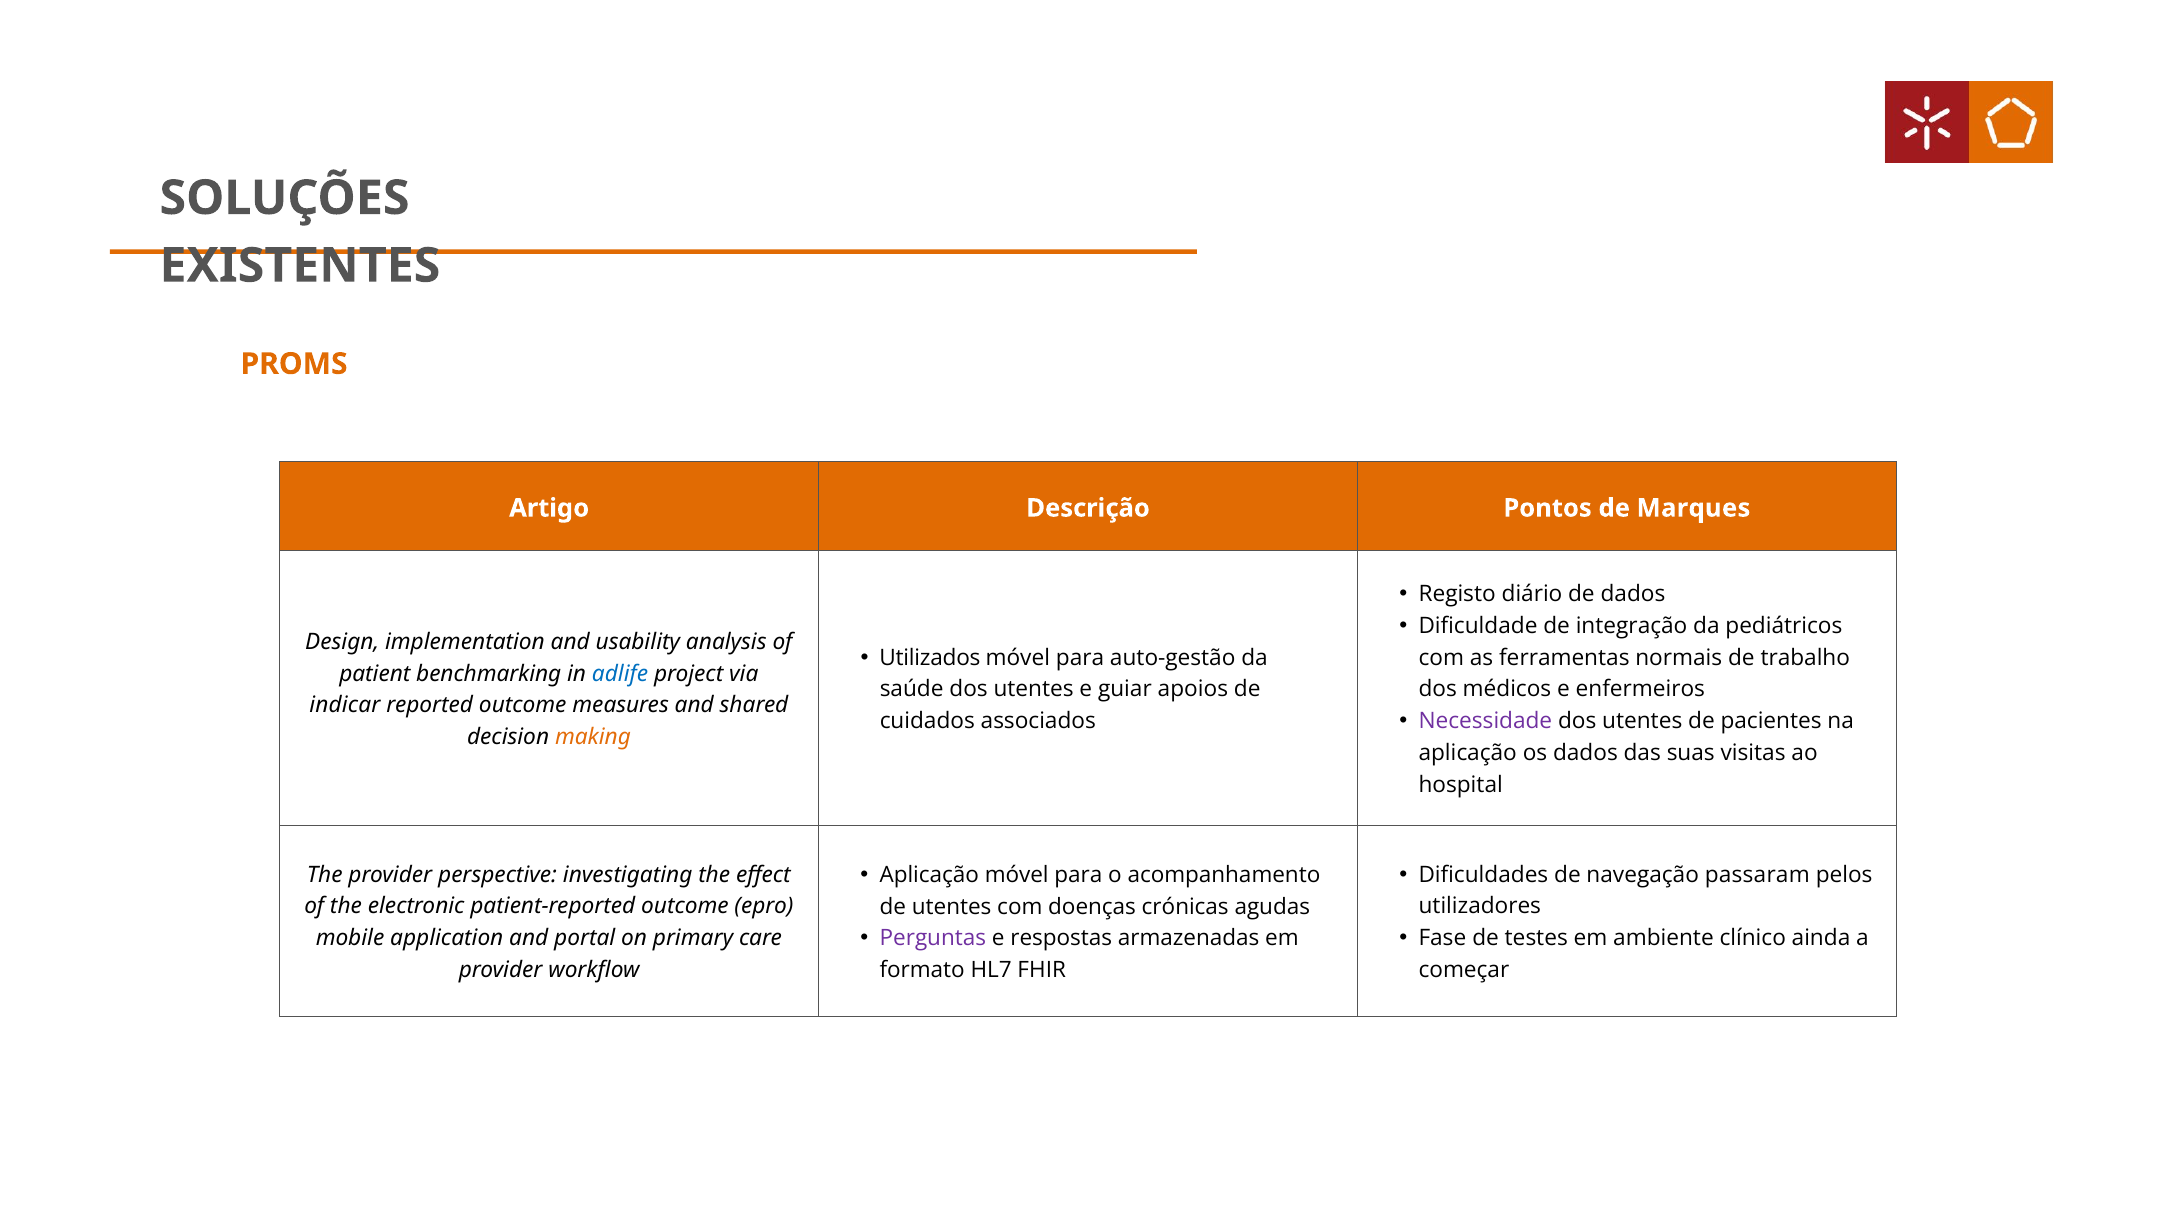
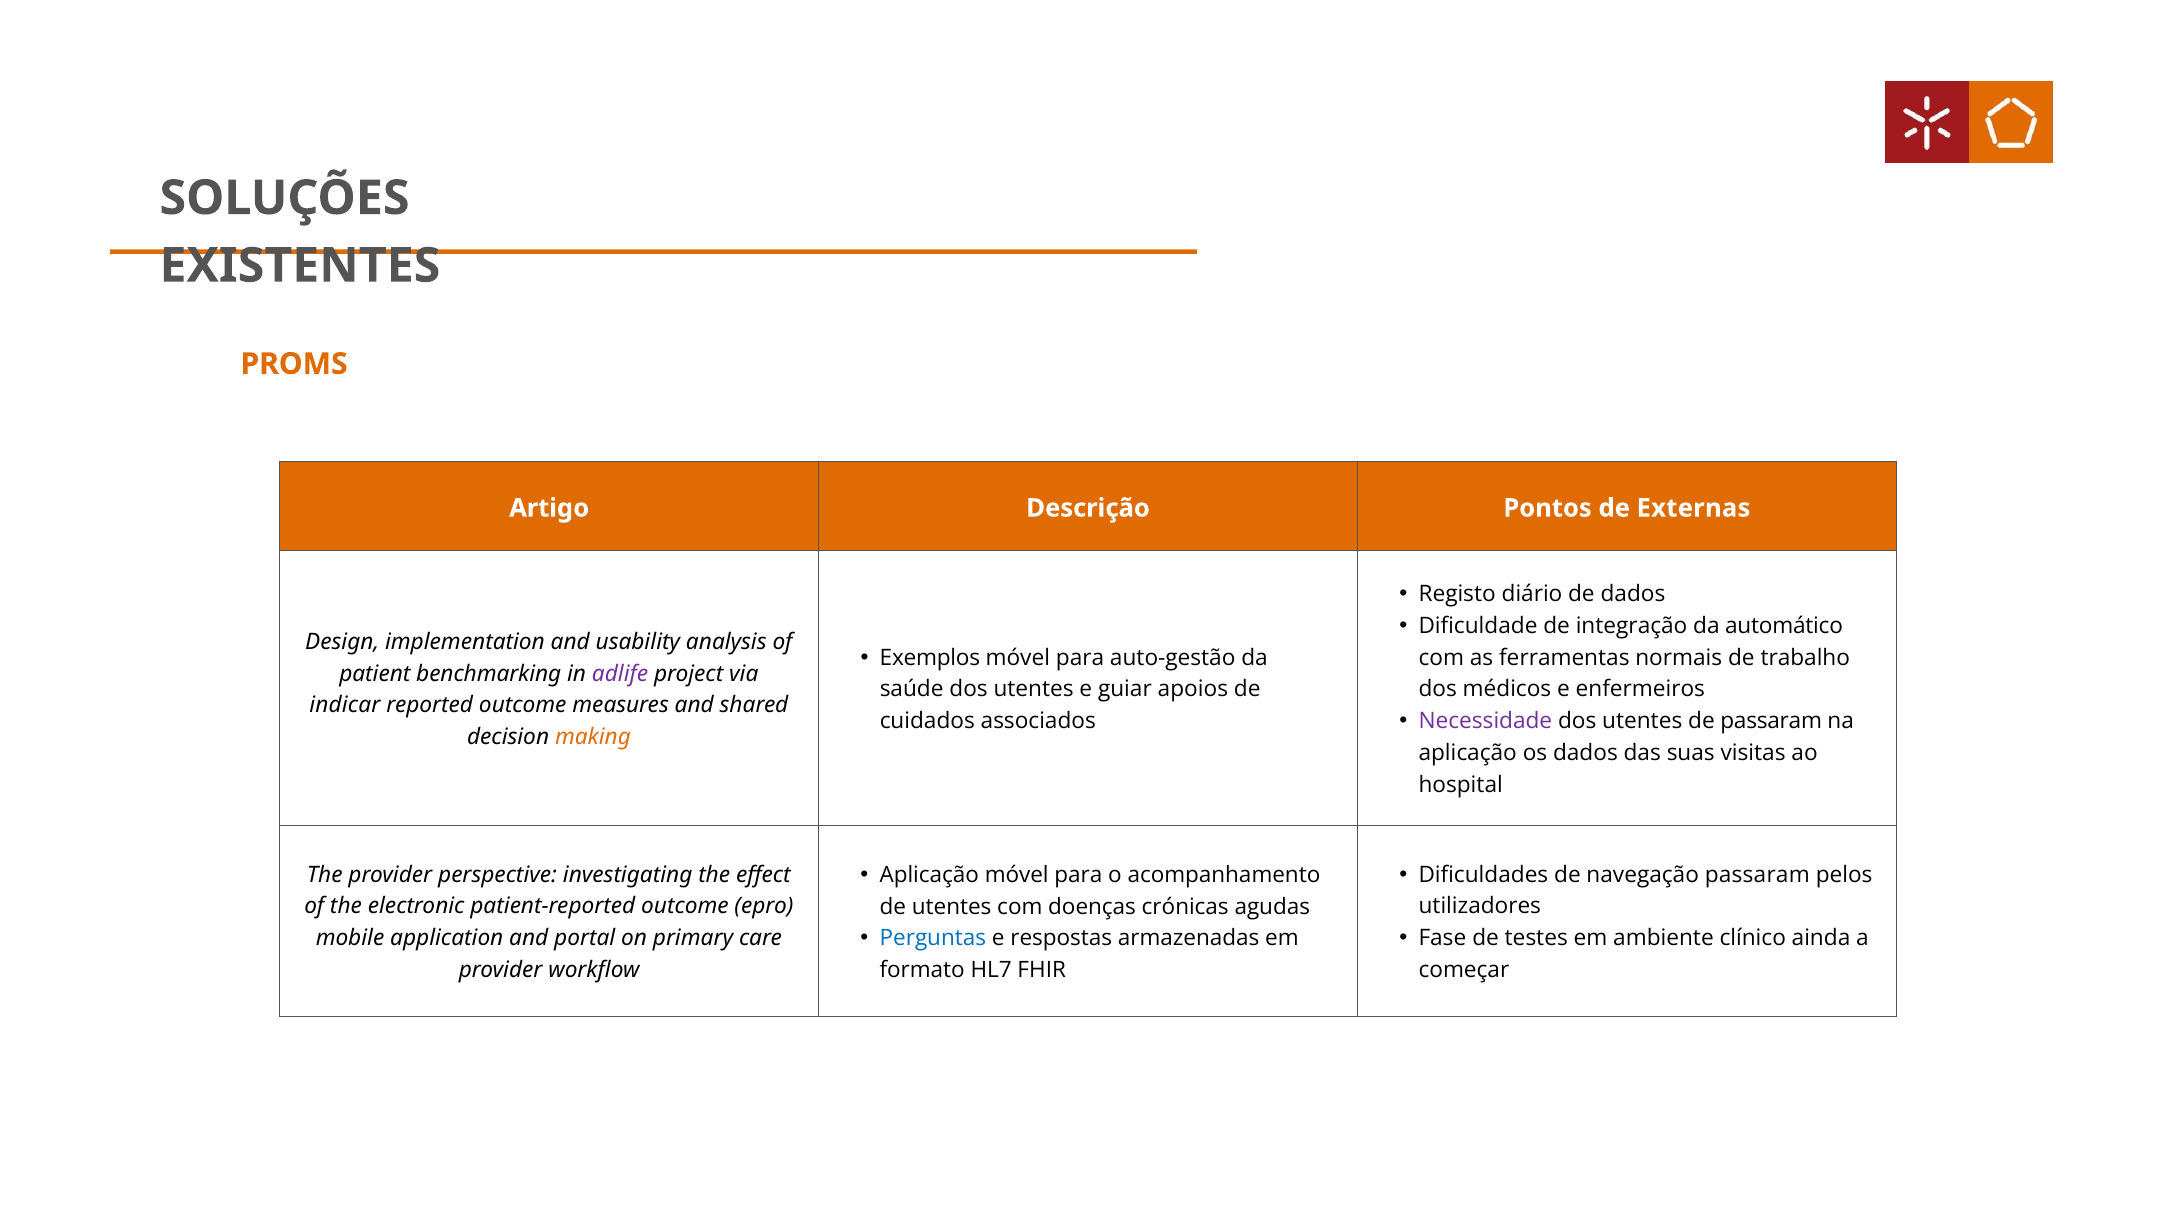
Marques: Marques -> Externas (1693, 508)
pediátricos: pediátricos -> automático (1784, 626)
Utilizados: Utilizados -> Exemplos (930, 658)
adlife colour: blue -> purple (620, 674)
de pacientes: pacientes -> passaram (1771, 721)
Perguntas colour: purple -> blue (933, 938)
